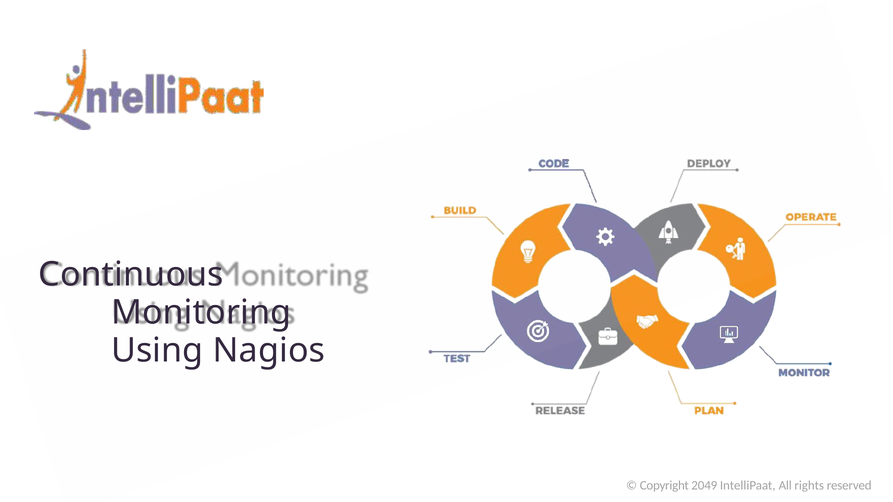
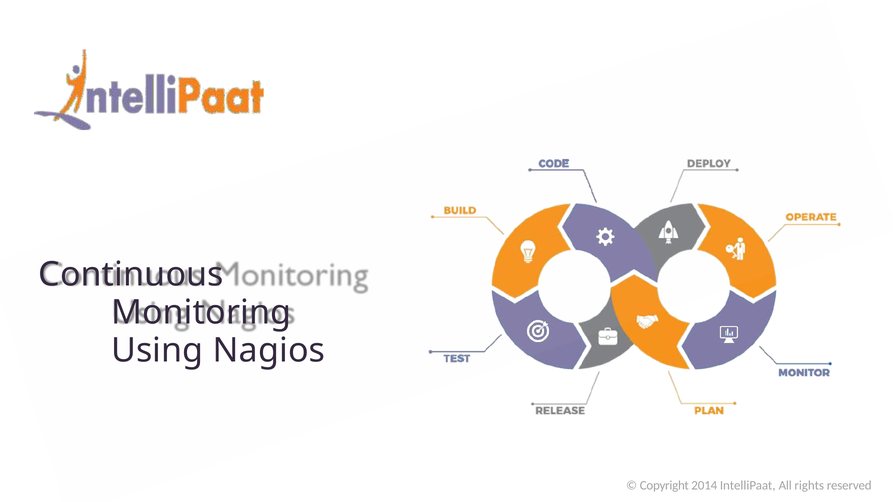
2049: 2049 -> 2014 (704, 486)
